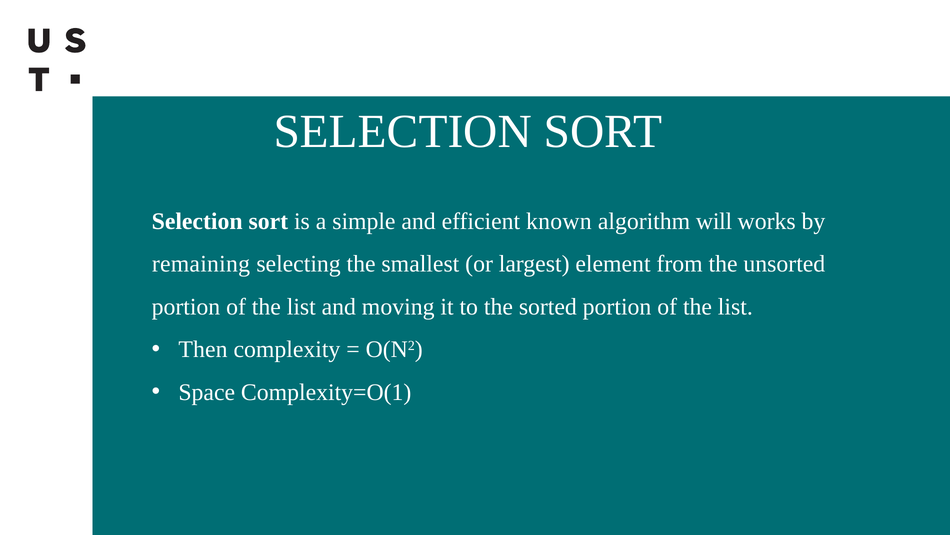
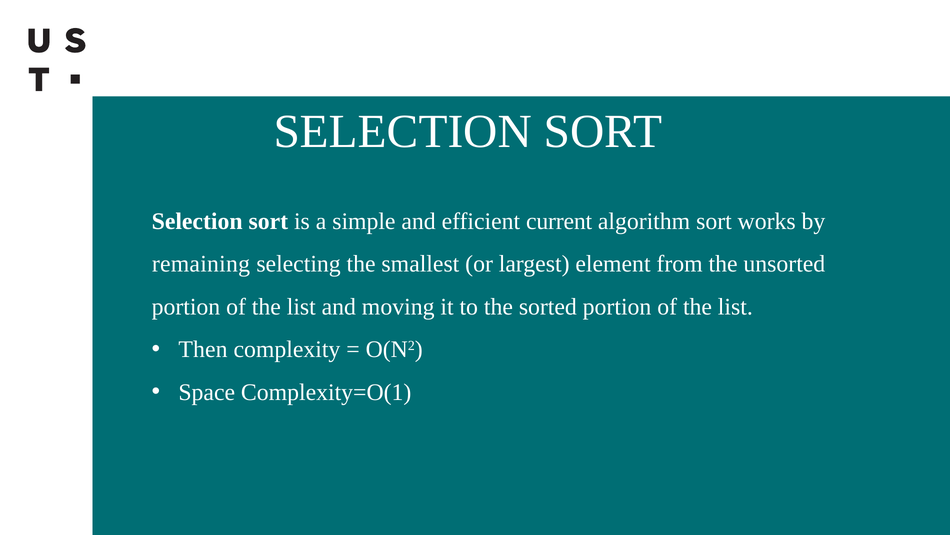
known: known -> current (559, 221)
algorithm will: will -> sort (714, 221)
